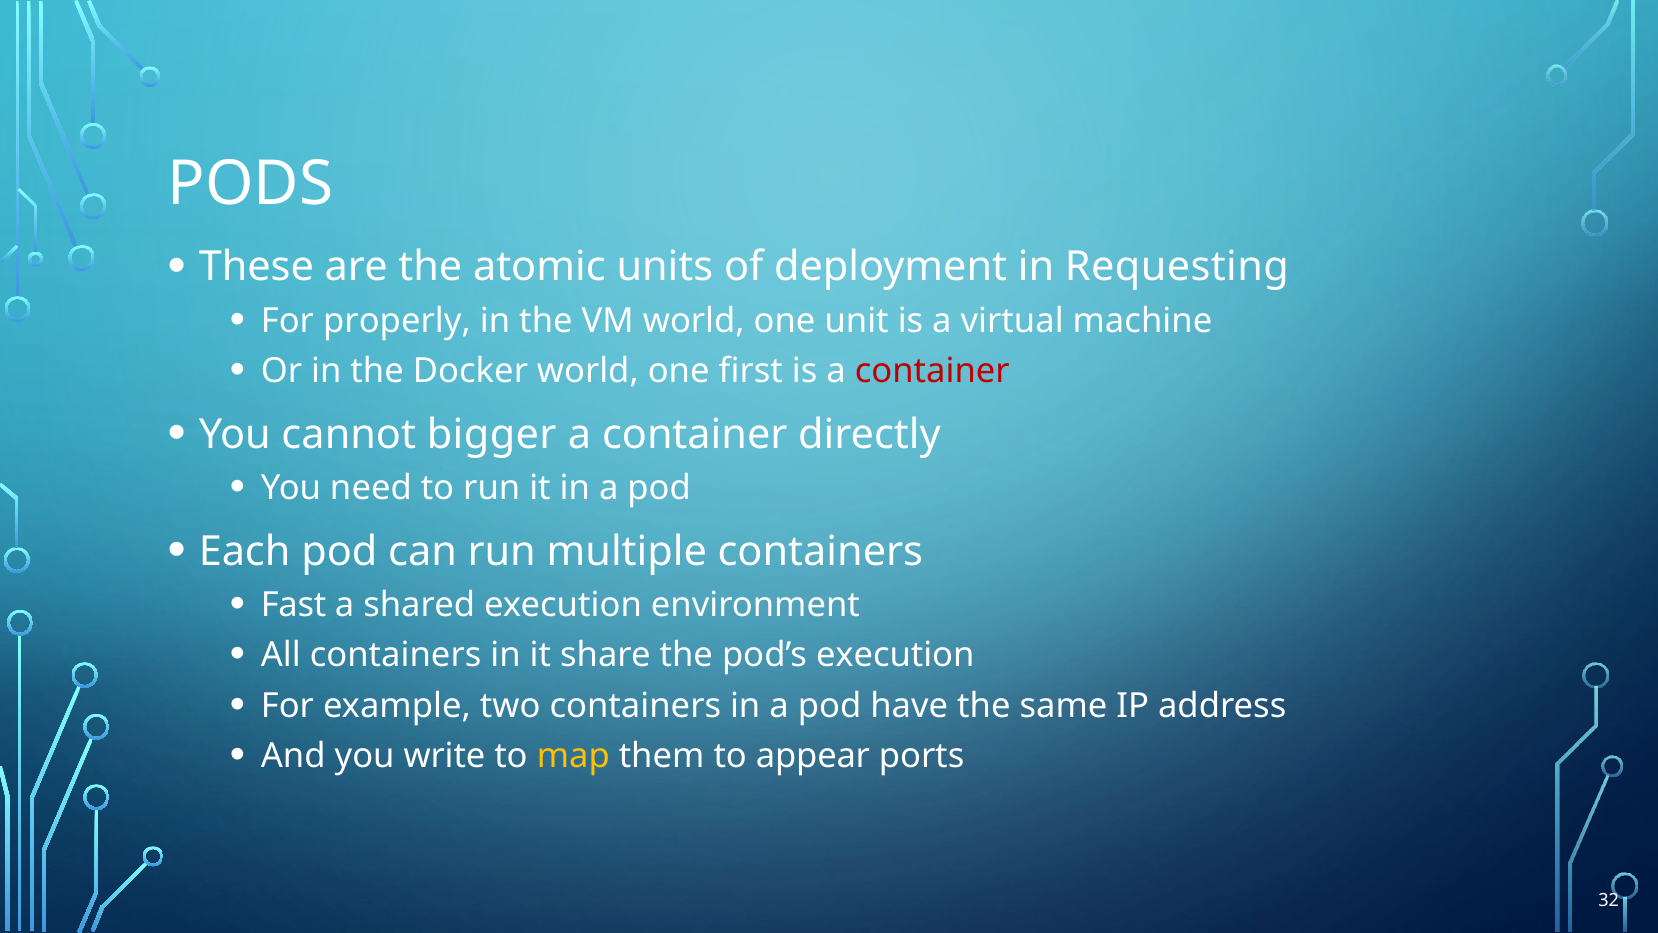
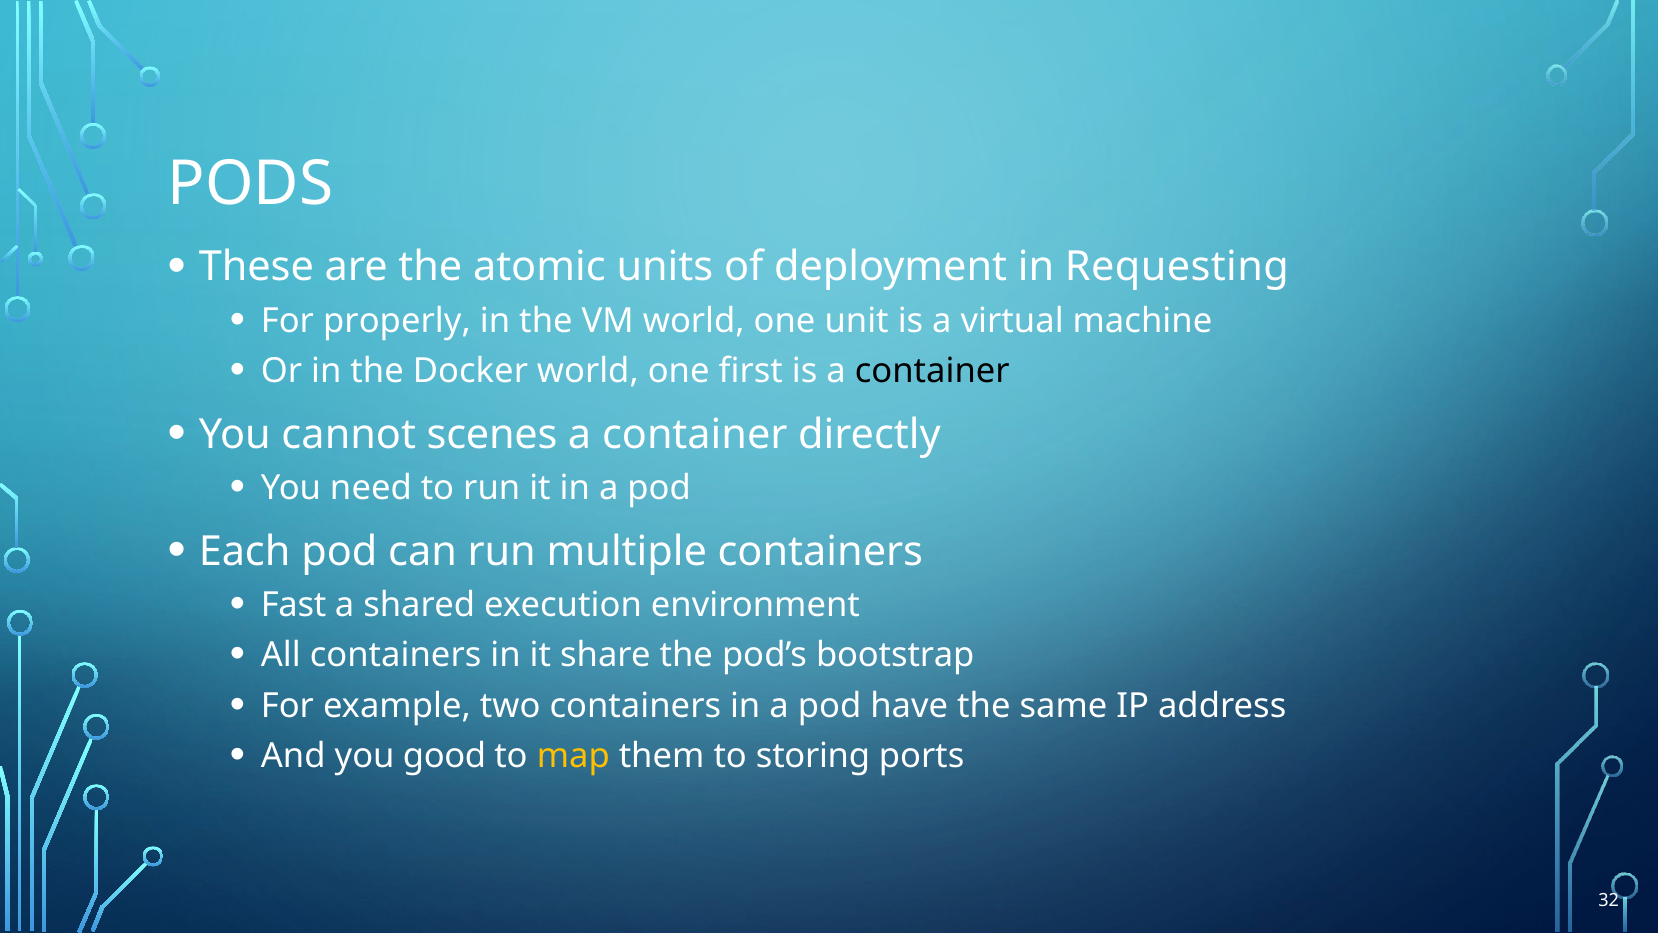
container colour: red -> black (932, 371)
bigger: bigger -> scenes (492, 434)
pod’s execution: execution -> bootstrap (895, 655)
write: write -> good (445, 755)
appear: appear -> storing (813, 755)
